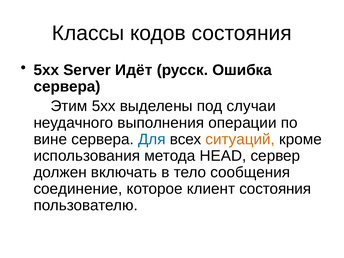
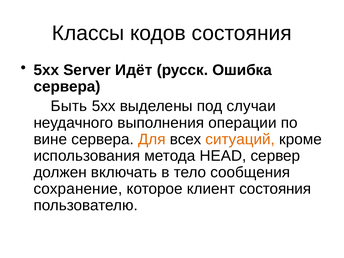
Этим: Этим -> Быть (69, 106)
Для colour: blue -> orange (152, 139)
соединение: соединение -> сохранение (78, 189)
